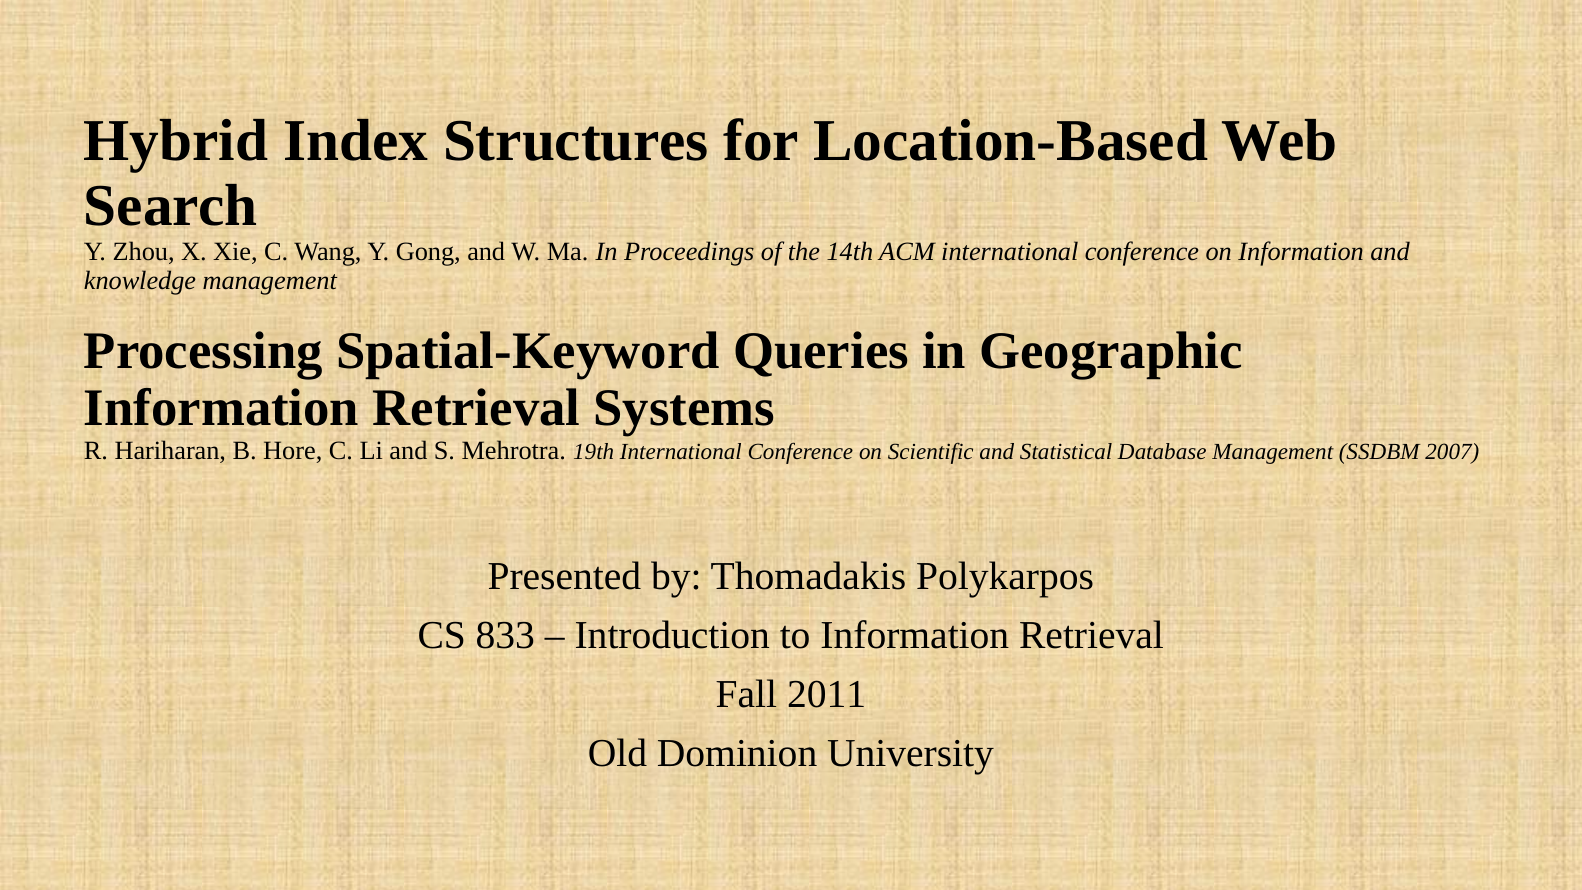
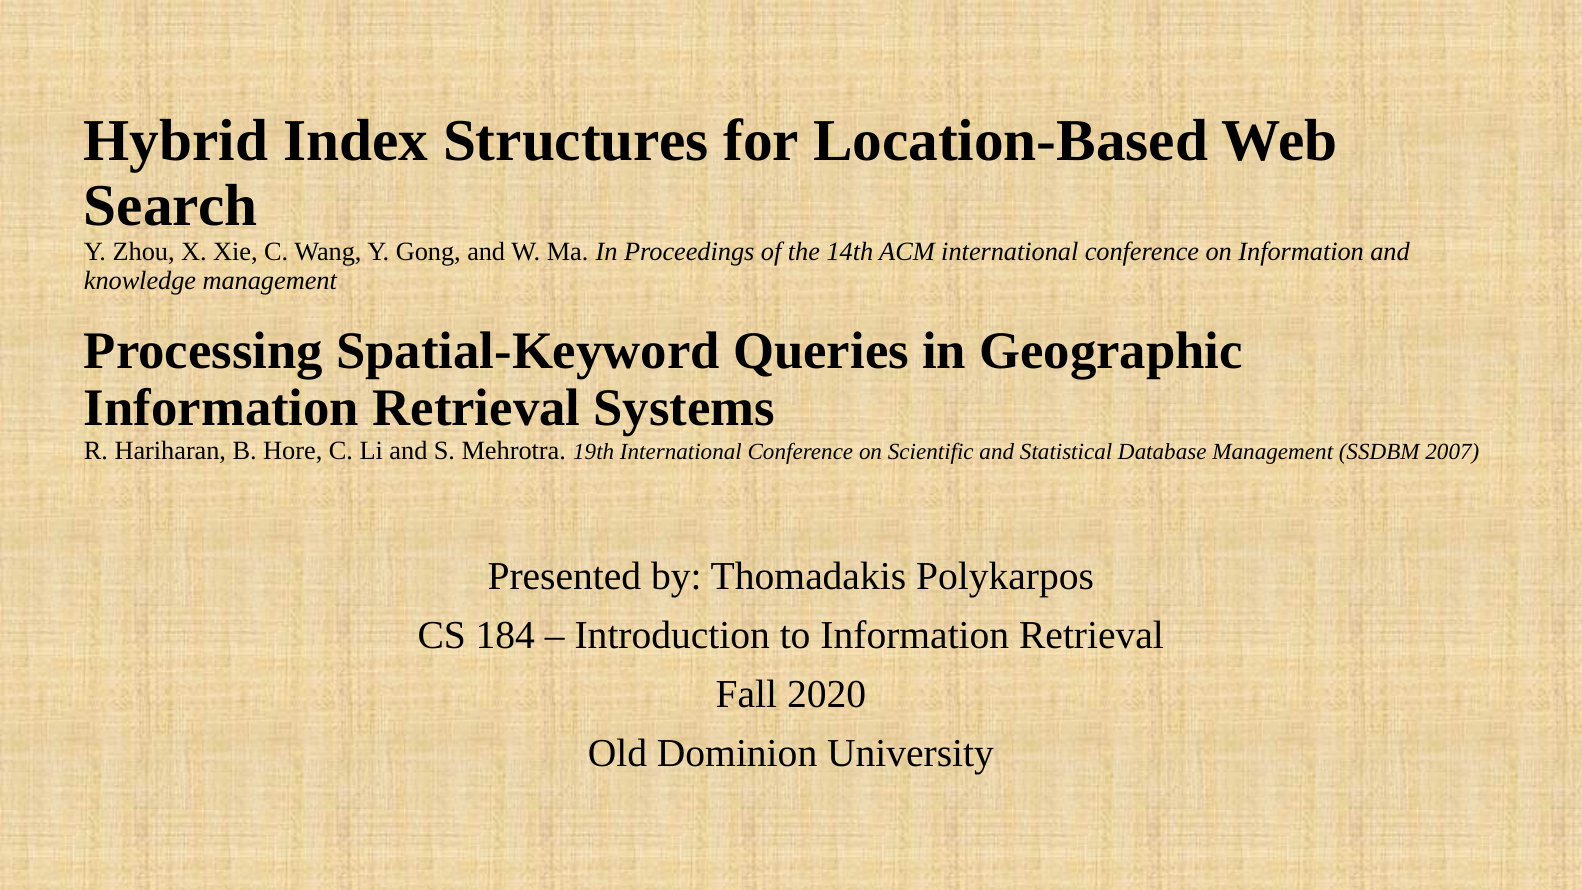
833: 833 -> 184 (505, 635)
2011: 2011 -> 2020 (827, 694)
